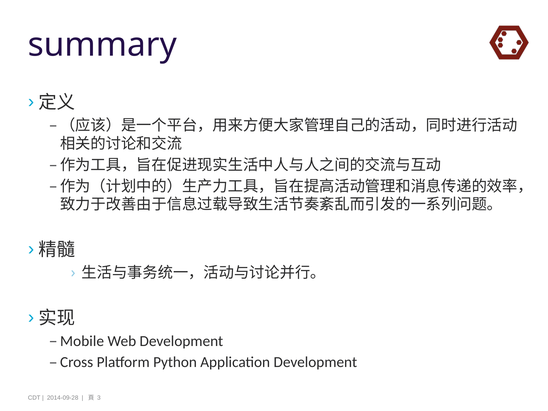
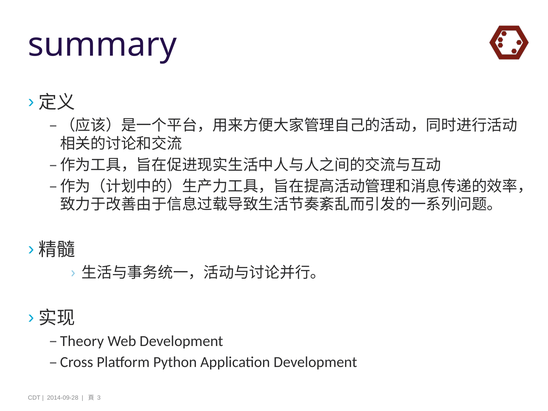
Mobile: Mobile -> Theory (82, 341)
